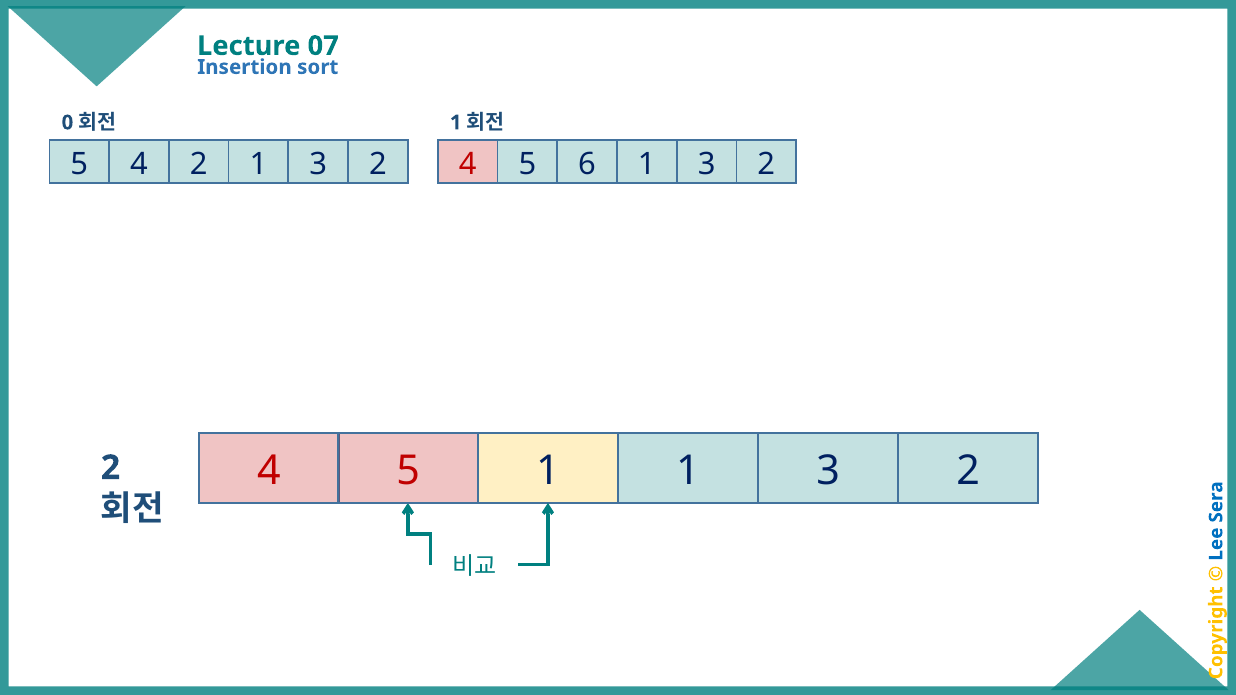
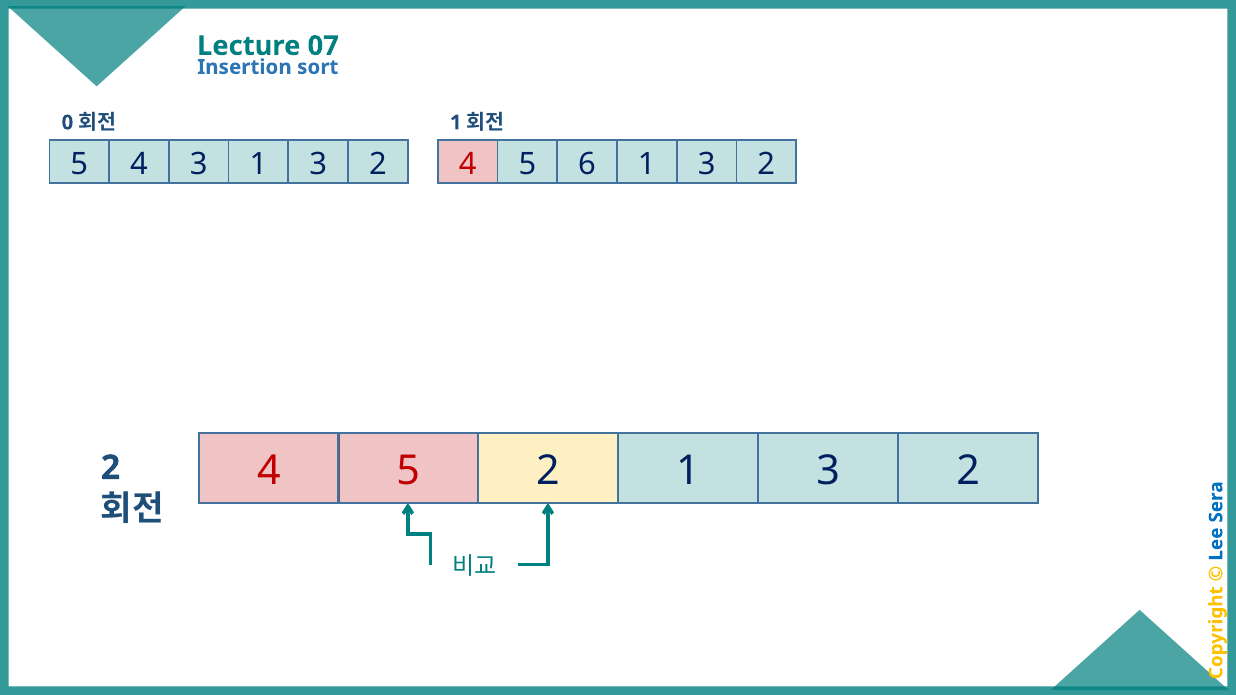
4 2: 2 -> 3 (199, 164)
4 1: 1 -> 2 (548, 471)
